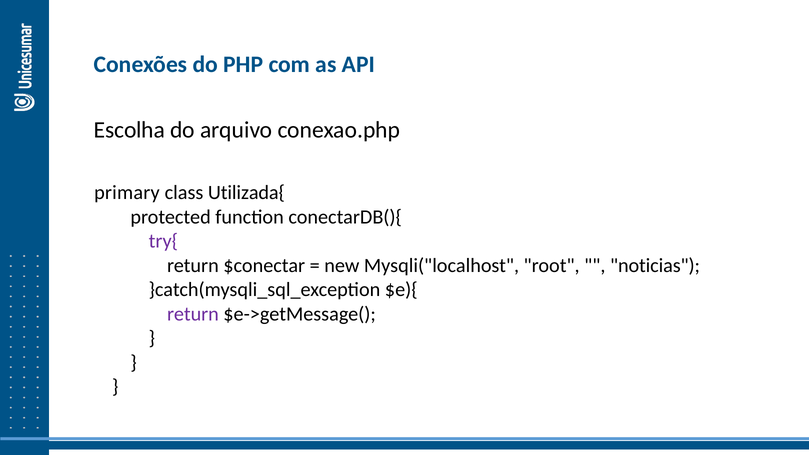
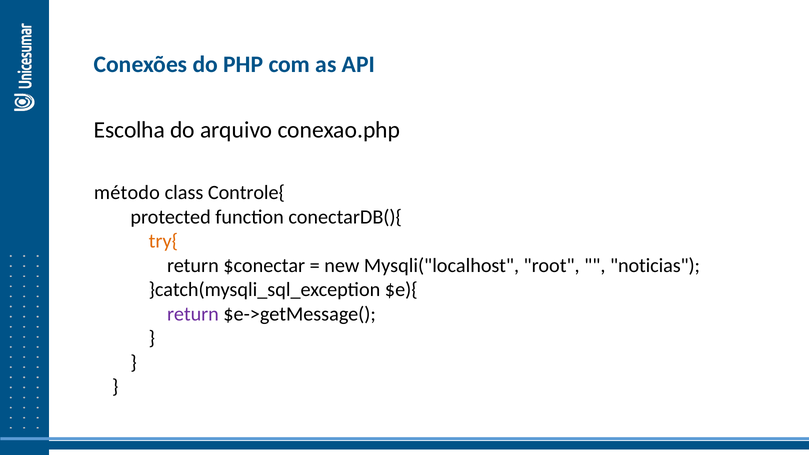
primary: primary -> método (127, 193)
Utilizada{: Utilizada{ -> Controle{ (246, 193)
try{ colour: purple -> orange (163, 241)
